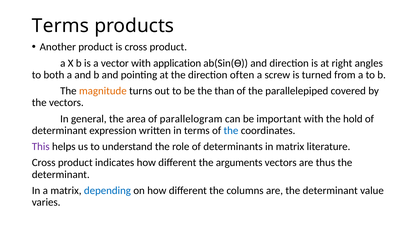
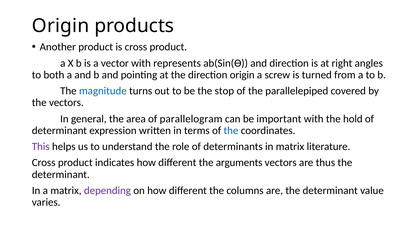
Terms: Terms -> Origin (61, 26)
application: application -> represents (177, 63)
direction often: often -> origin (242, 75)
magnitude colour: orange -> blue (103, 91)
than: than -> stop (224, 91)
depending colour: blue -> purple (107, 191)
